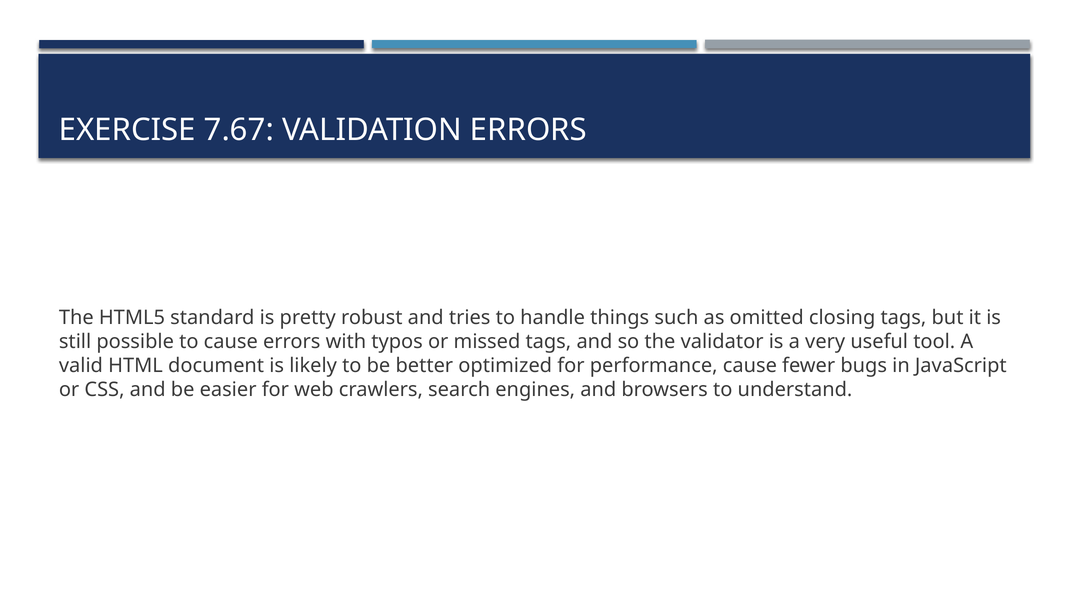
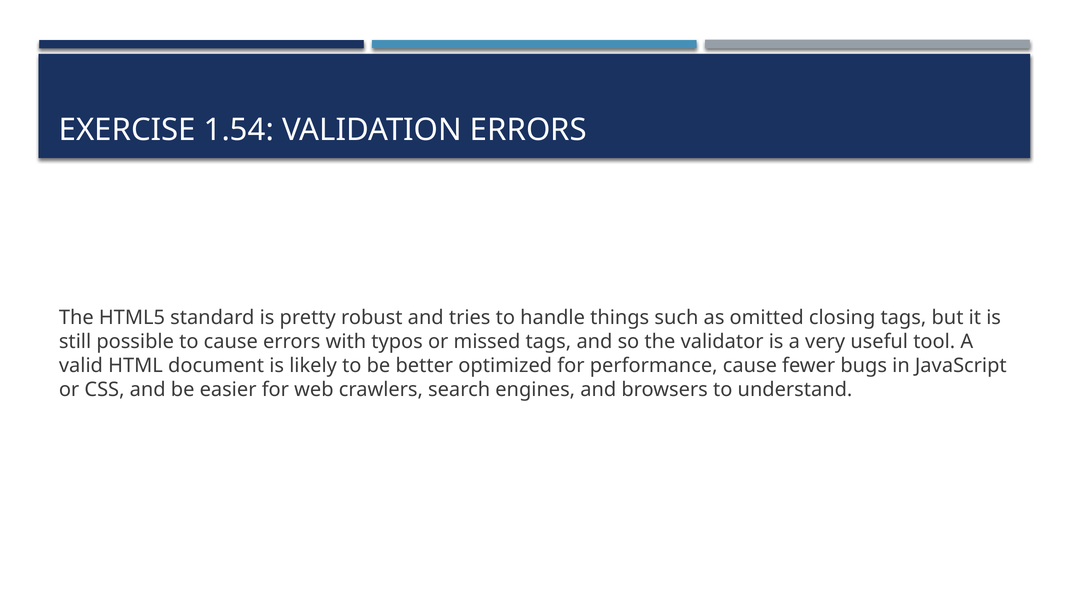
7.67: 7.67 -> 1.54 (239, 130)
